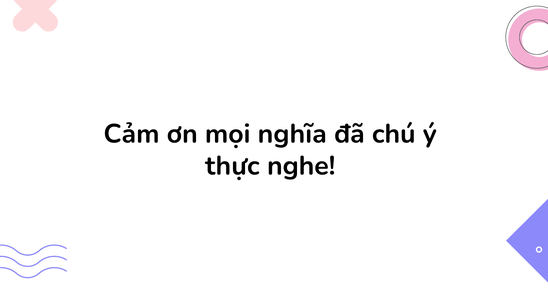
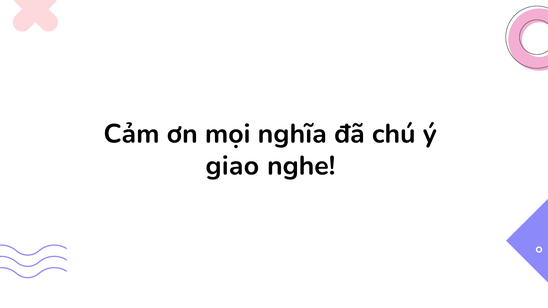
thực: thực -> giao (232, 166)
